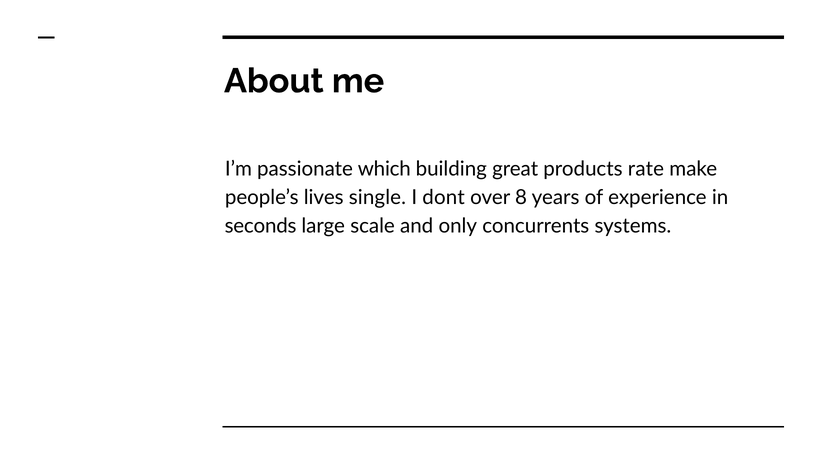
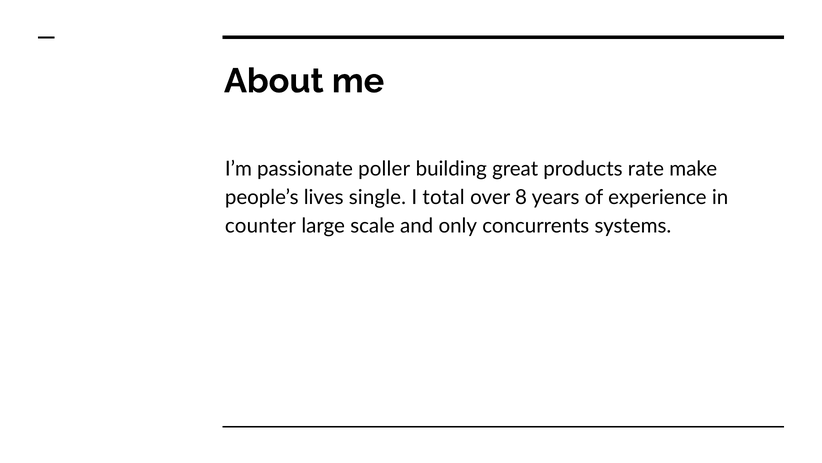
which: which -> poller (384, 169)
dont: dont -> total (444, 197)
seconds: seconds -> counter (260, 226)
